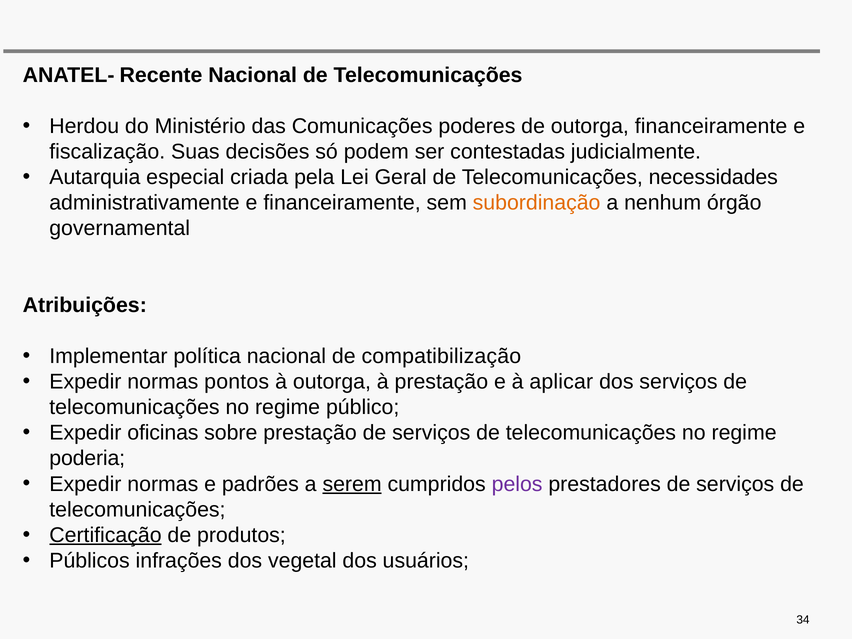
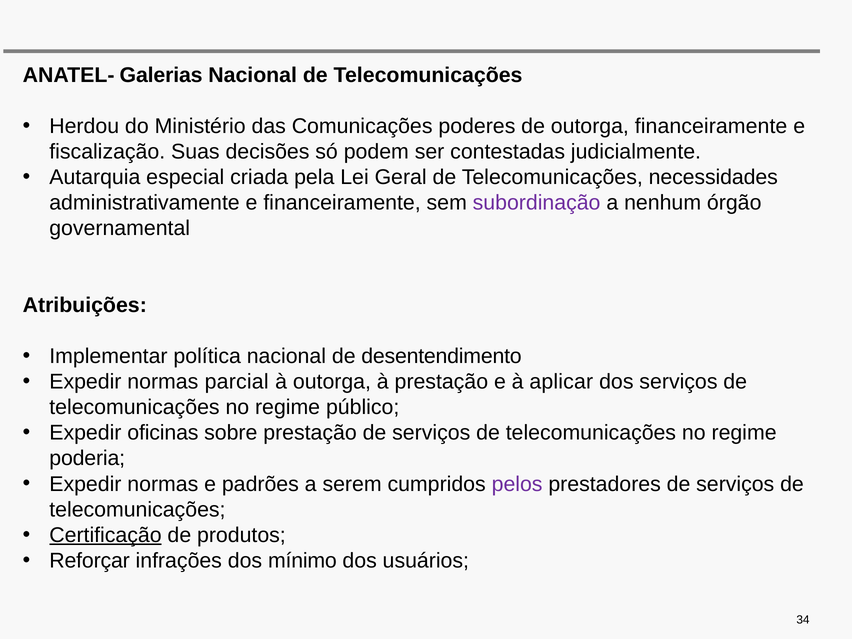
Recente: Recente -> Galerias (161, 75)
subordinação colour: orange -> purple (537, 203)
compatibilização: compatibilização -> desentendimento (441, 356)
pontos: pontos -> parcial (237, 382)
serem underline: present -> none (352, 484)
Públicos: Públicos -> Reforçar (90, 561)
vegetal: vegetal -> mínimo (302, 561)
